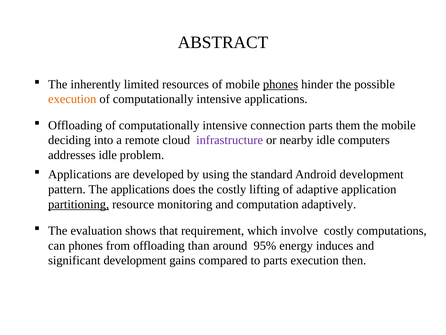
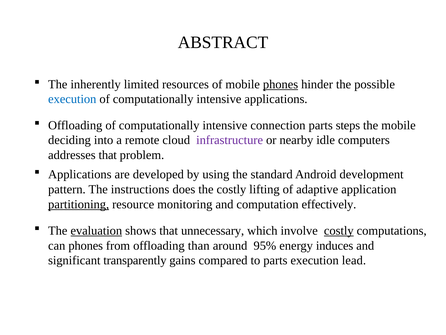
execution colour: orange -> blue (72, 99)
them: them -> steps (348, 125)
addresses idle: idle -> that (108, 155)
The applications: applications -> instructions (140, 189)
adaptively: adaptively -> effectively (329, 204)
evaluation underline: none -> present (96, 230)
requirement: requirement -> unnecessary (213, 230)
costly underline: none -> present (339, 230)
significant development: development -> transparently (135, 260)
then: then -> lead (354, 260)
